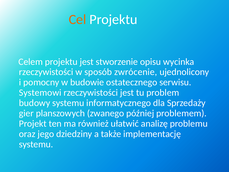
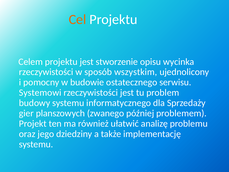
zwrócenie: zwrócenie -> wszystkim (136, 72)
